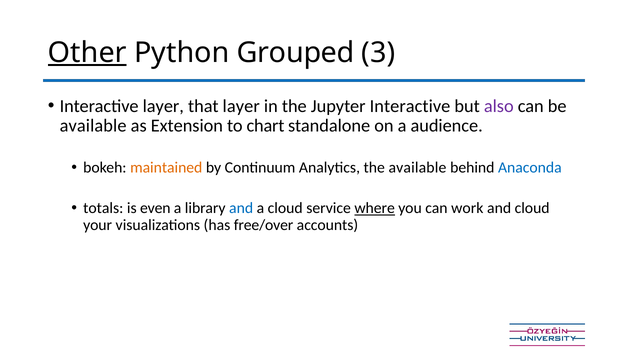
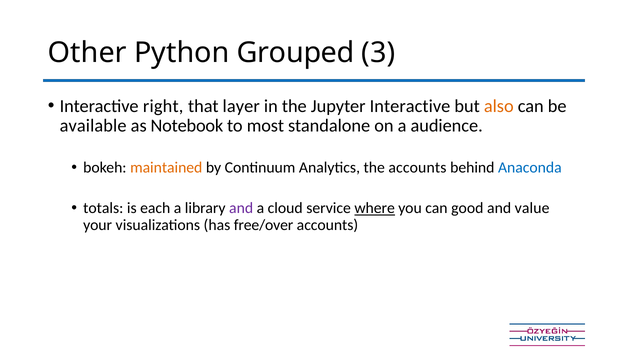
Other underline: present -> none (87, 53)
Interactive layer: layer -> right (163, 106)
also colour: purple -> orange (499, 106)
Extension: Extension -> Notebook (187, 126)
chart: chart -> most (265, 126)
the available: available -> accounts (417, 168)
even: even -> each (155, 208)
and colour: blue -> purple (241, 208)
work: work -> good (467, 208)
and cloud: cloud -> value (532, 208)
